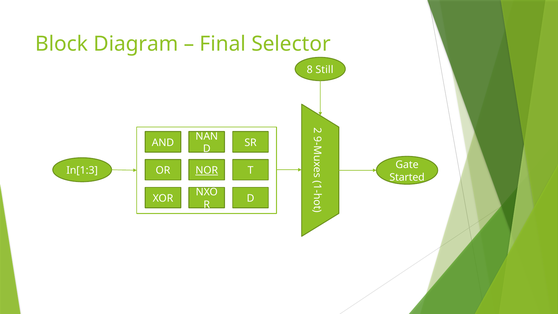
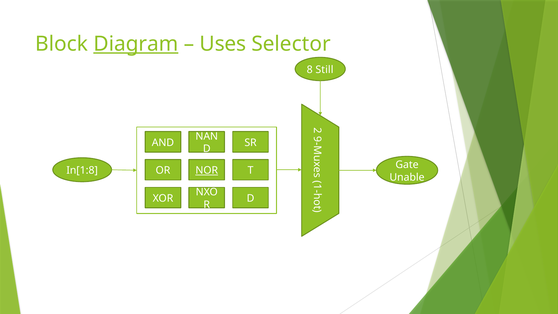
Diagram underline: none -> present (136, 44)
Final: Final -> Uses (223, 44)
In[1:3: In[1:3 -> In[1:8 (82, 170)
Started: Started -> Unable (407, 177)
